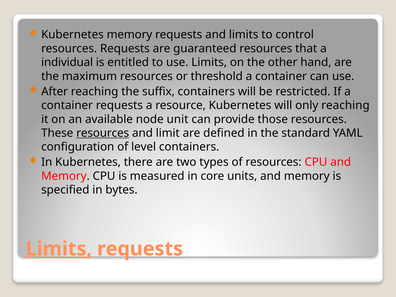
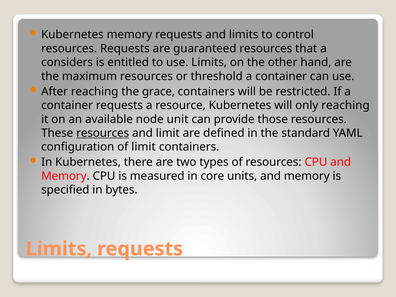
individual: individual -> considers (67, 62)
suffix: suffix -> grace (158, 91)
of level: level -> limit (144, 147)
Limits underline: present -> none (59, 249)
